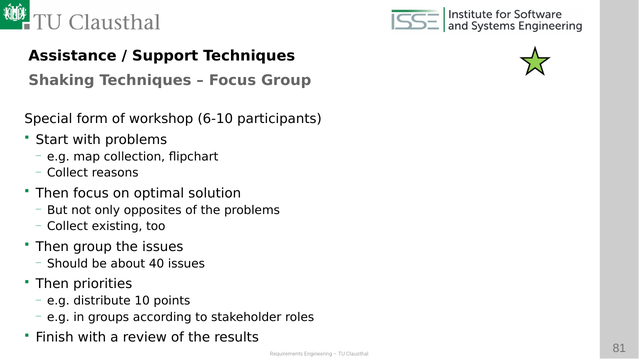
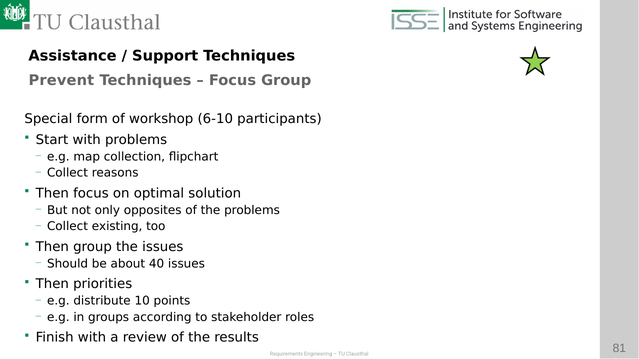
Shaking: Shaking -> Prevent (61, 81)
